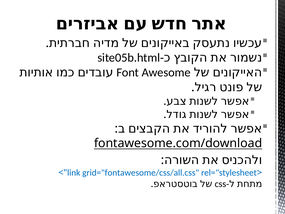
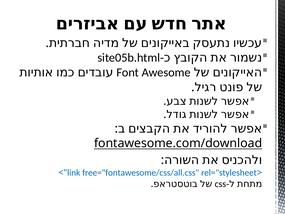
grid="fontawesome/css/all.css: grid="fontawesome/css/all.css -> free="fontawesome/css/all.css (141, 172)
